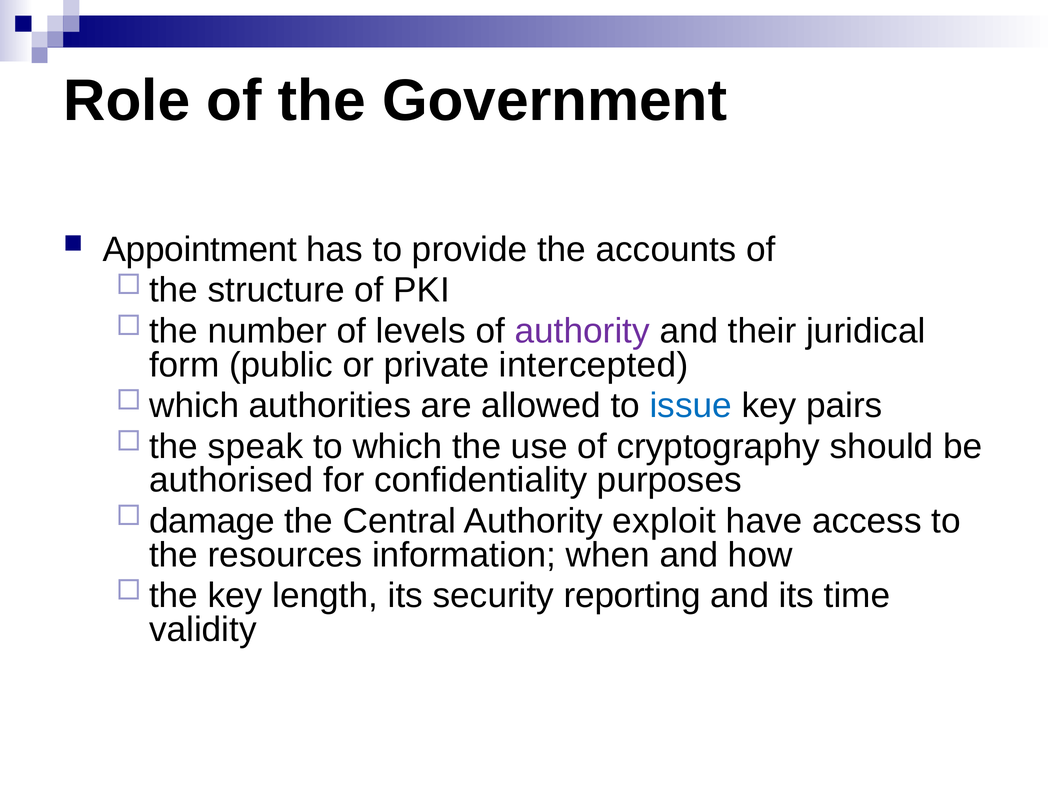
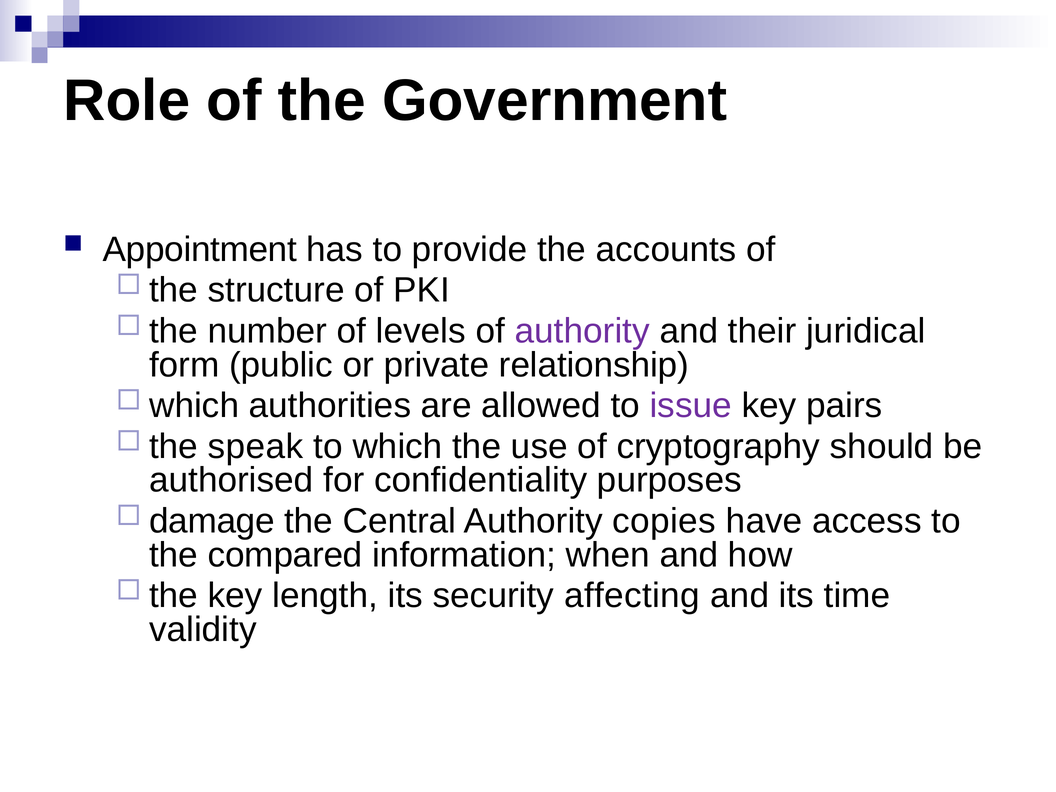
intercepted: intercepted -> relationship (594, 365)
issue colour: blue -> purple (691, 406)
exploit: exploit -> copies (664, 521)
resources: resources -> compared (285, 555)
reporting: reporting -> affecting (632, 596)
